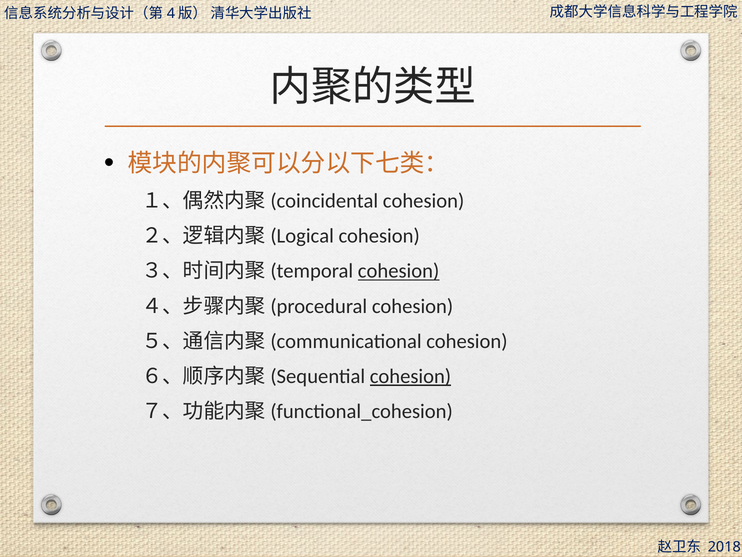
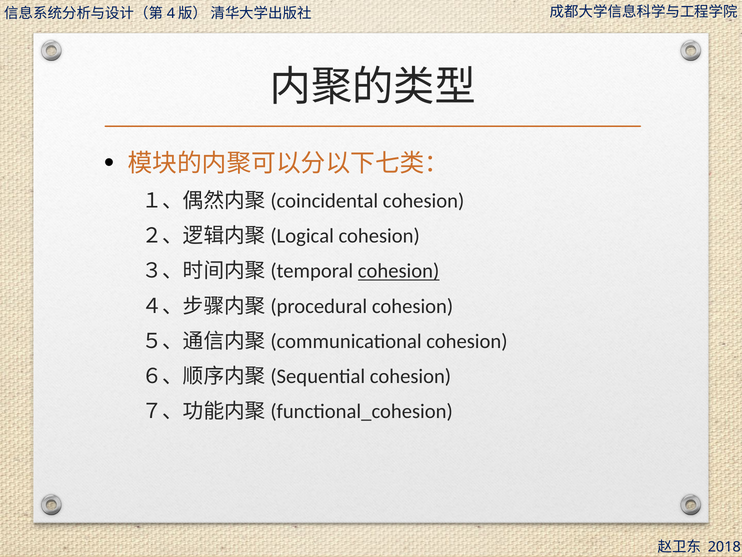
cohesion underline: present -> none (410, 376)
